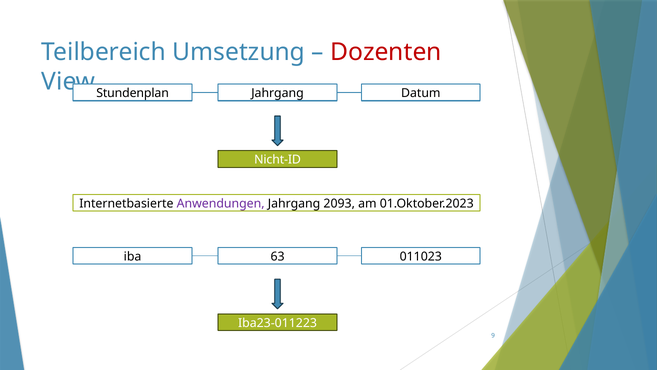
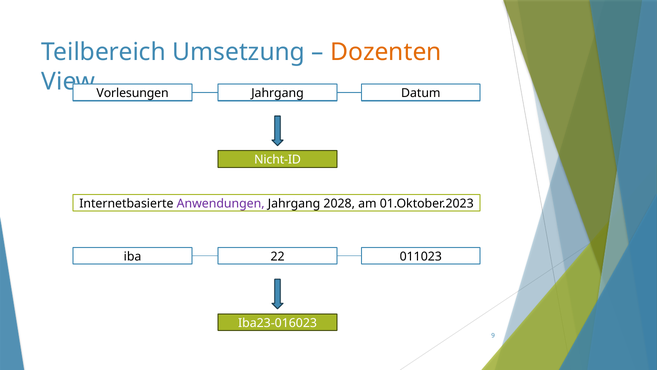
Dozenten colour: red -> orange (386, 52)
Stundenplan: Stundenplan -> Vorlesungen (133, 93)
2093: 2093 -> 2028 (339, 203)
63: 63 -> 22 (278, 256)
Iba23-011223: Iba23-011223 -> Iba23-016023 (278, 323)
